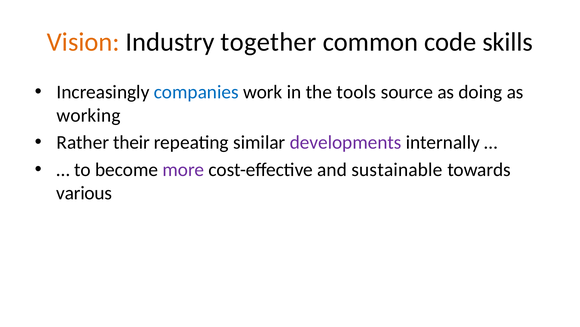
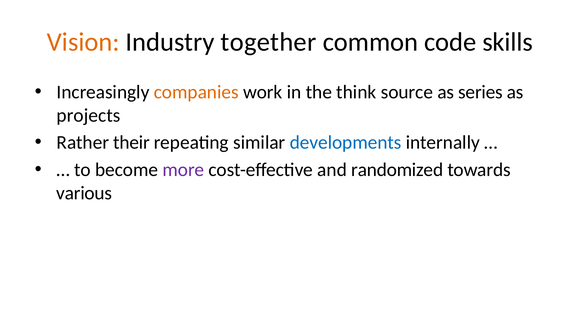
companies colour: blue -> orange (196, 92)
tools: tools -> think (356, 92)
doing: doing -> series (481, 92)
working: working -> projects (89, 115)
developments colour: purple -> blue (346, 142)
sustainable: sustainable -> randomized (397, 169)
